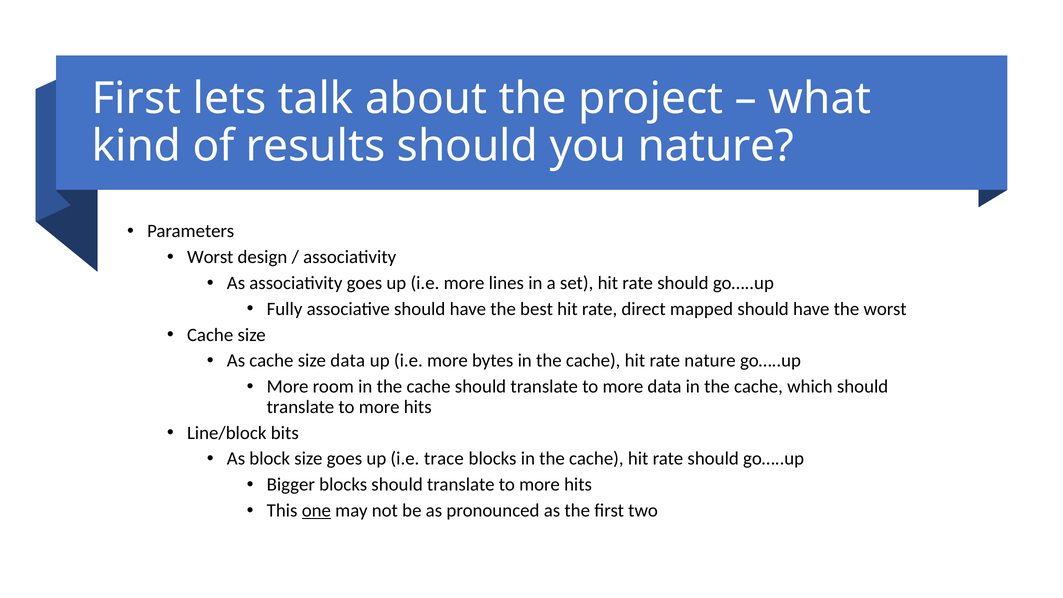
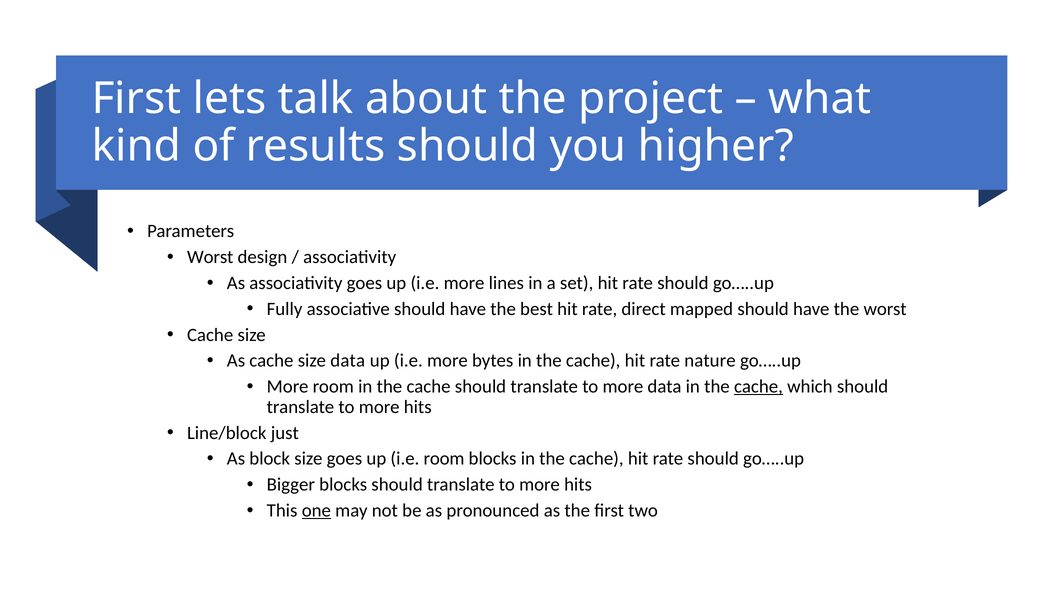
you nature: nature -> higher (716, 146)
cache underline: none -> present (758, 387)
bits: bits -> just (285, 433)
i.e trace: trace -> room (444, 459)
